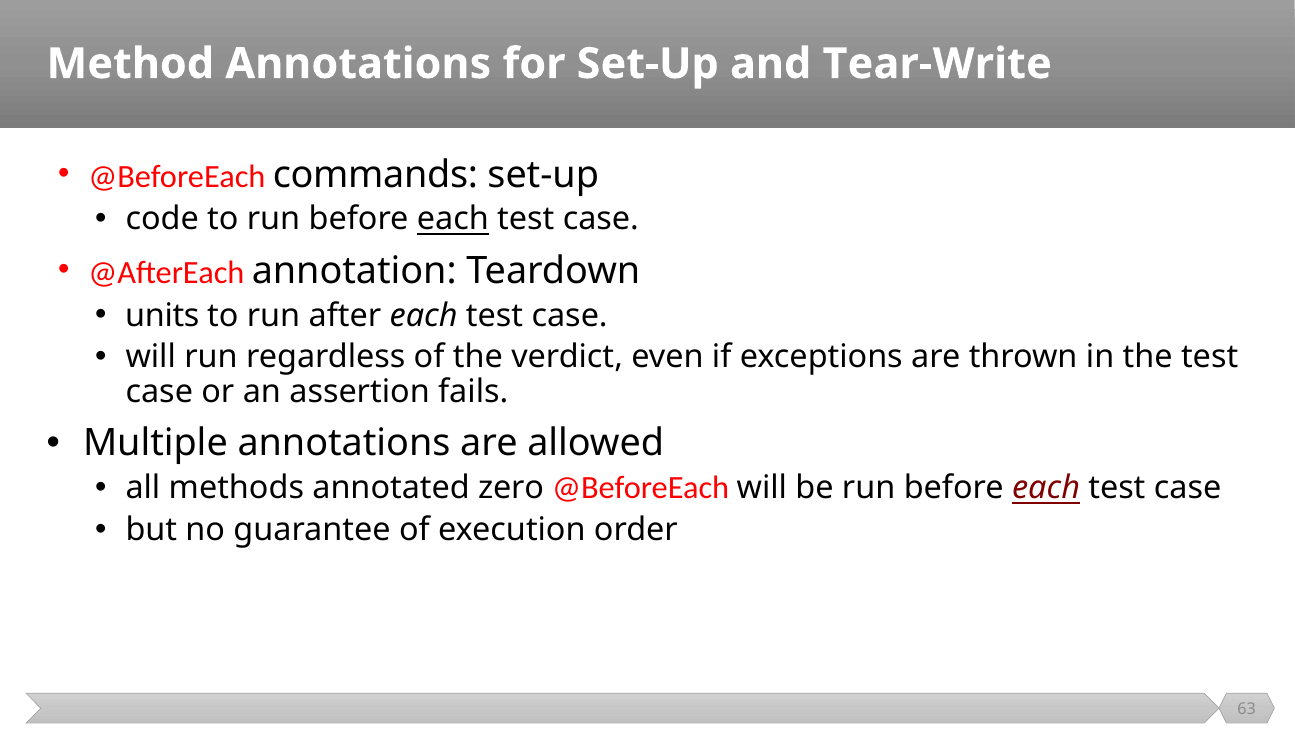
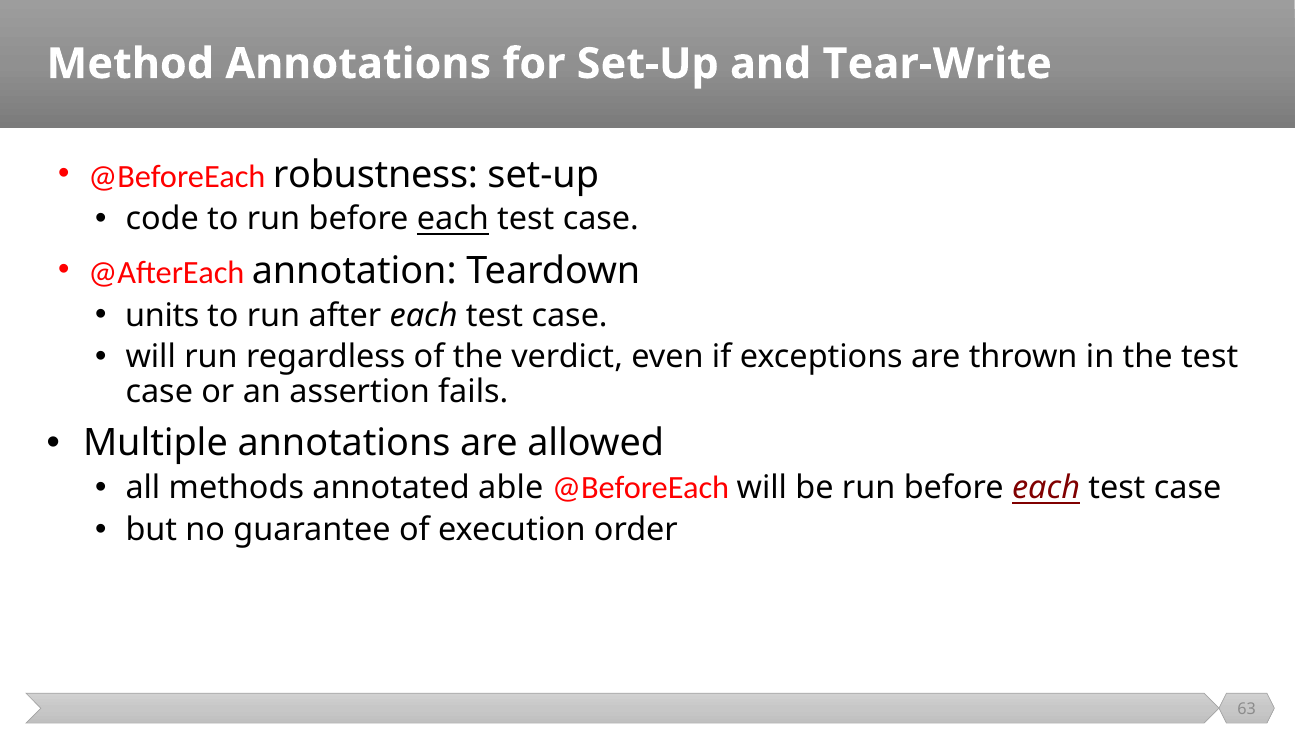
commands: commands -> robustness (375, 174)
zero: zero -> able (511, 488)
